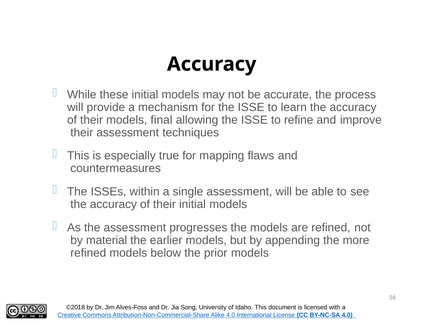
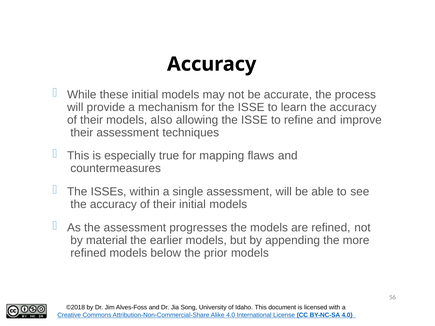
final: final -> also (161, 120)
